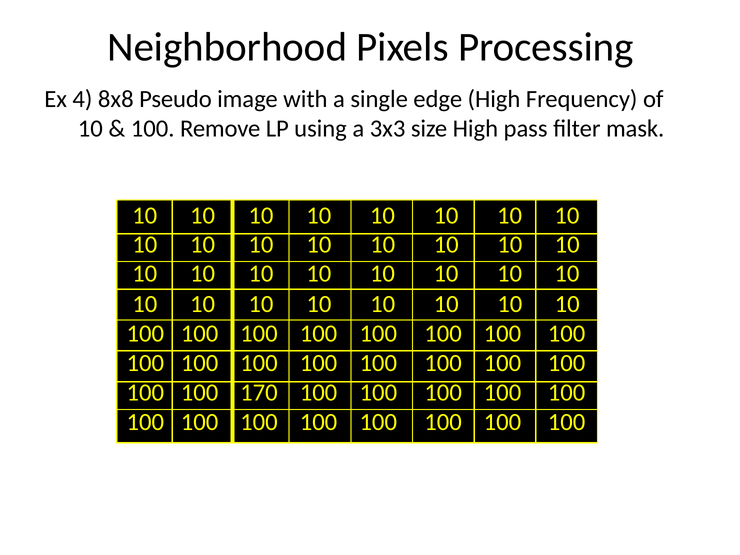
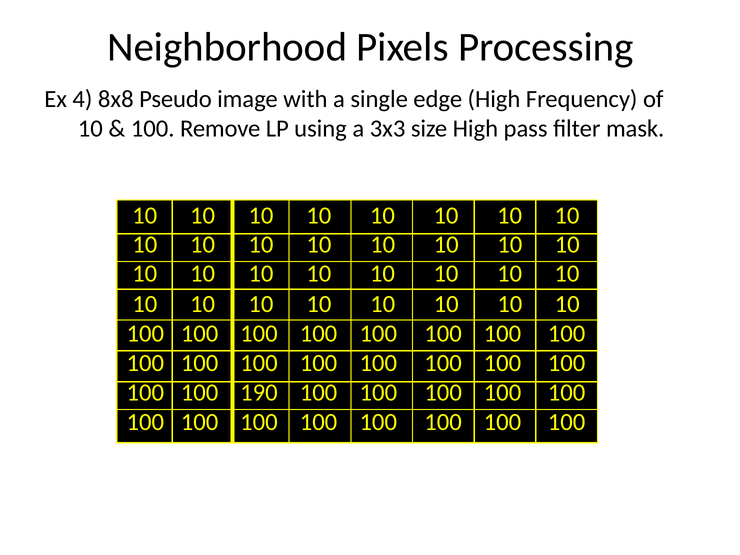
170: 170 -> 190 (259, 393)
